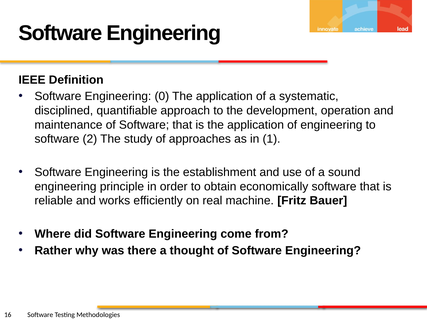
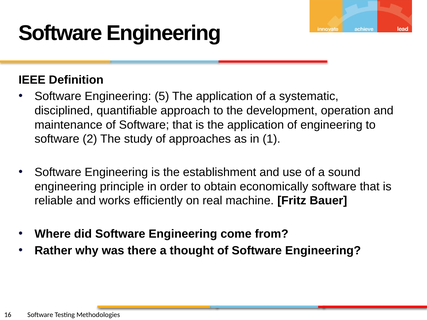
0: 0 -> 5 (162, 96)
